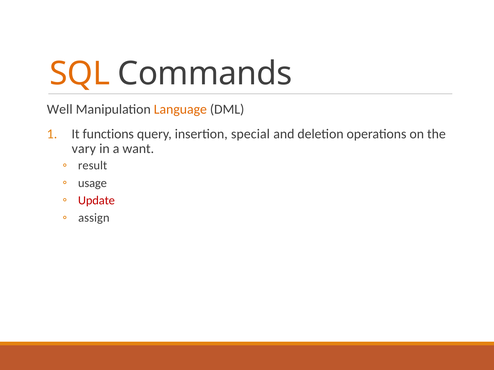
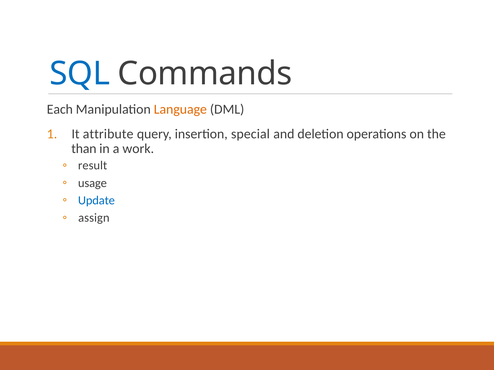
SQL colour: orange -> blue (80, 74)
Well: Well -> Each (60, 110)
functions: functions -> attribute (108, 134)
vary: vary -> than (84, 149)
want: want -> work (138, 149)
Update colour: red -> blue (96, 201)
